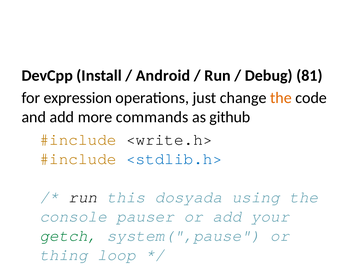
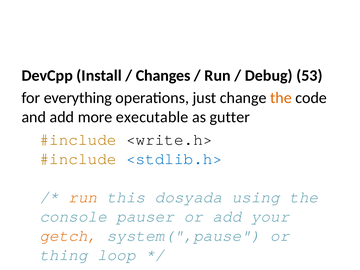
Android: Android -> Changes (163, 76)
81: 81 -> 53 (309, 76)
expression: expression -> everything (78, 98)
commands: commands -> executable (152, 117)
github: github -> gutter (230, 117)
run colour: black -> orange (83, 197)
getch colour: green -> orange (68, 236)
